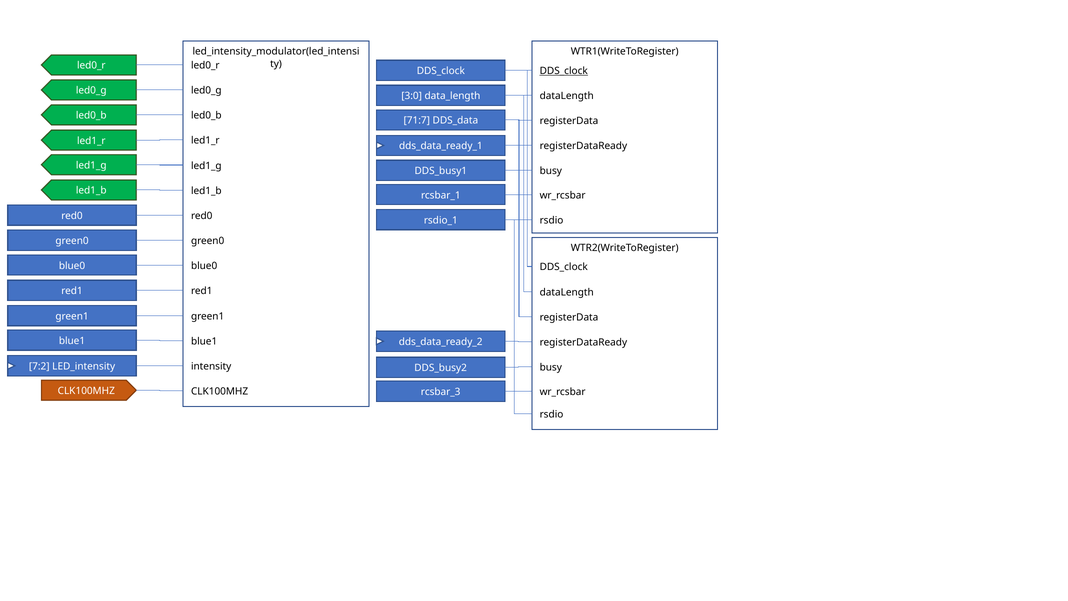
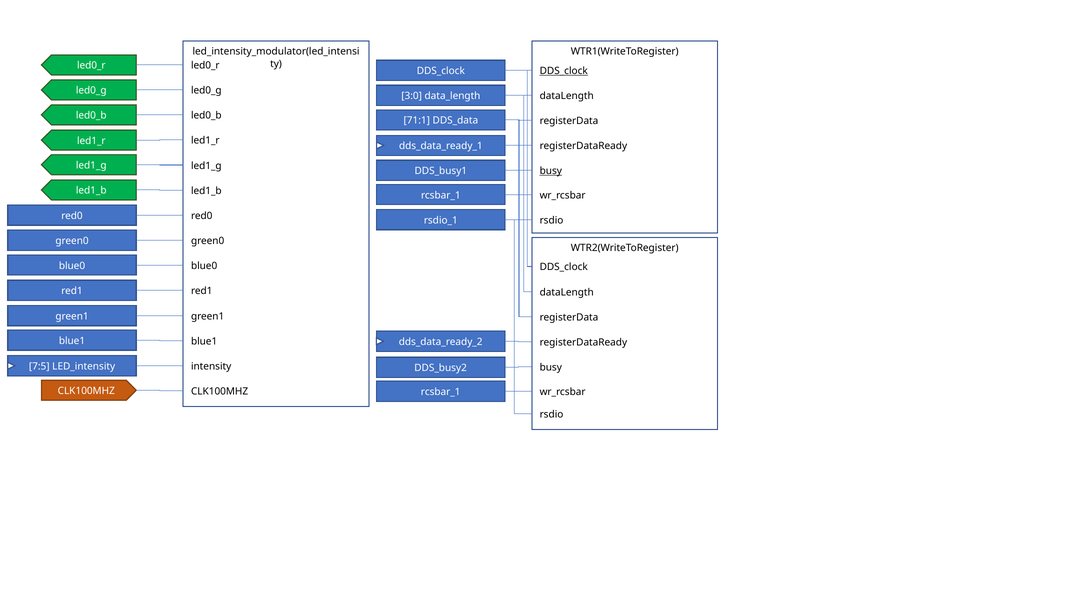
71:7: 71:7 -> 71:1 (417, 121)
busy underline: none -> present (551, 171)
7:2: 7:2 -> 7:5 (39, 366)
rcsbar_3: rcsbar_3 -> rcsbar_1 (441, 392)
